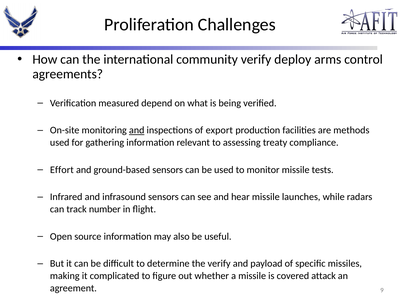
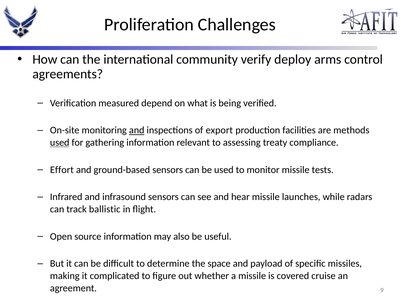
used underline: none -> present (60, 142)
number: number -> ballistic (105, 209)
the verify: verify -> space (219, 263)
attack: attack -> cruise (323, 276)
